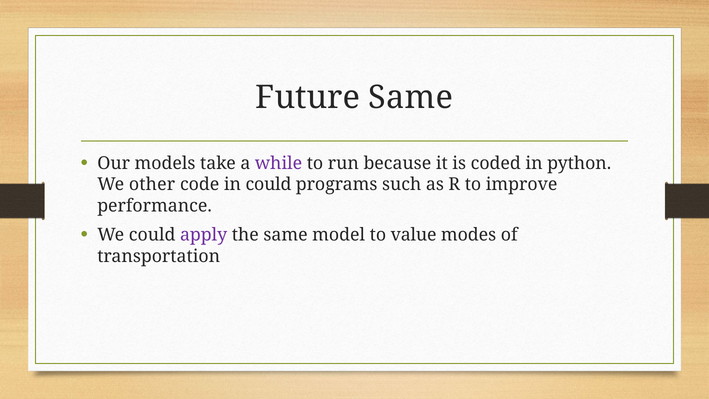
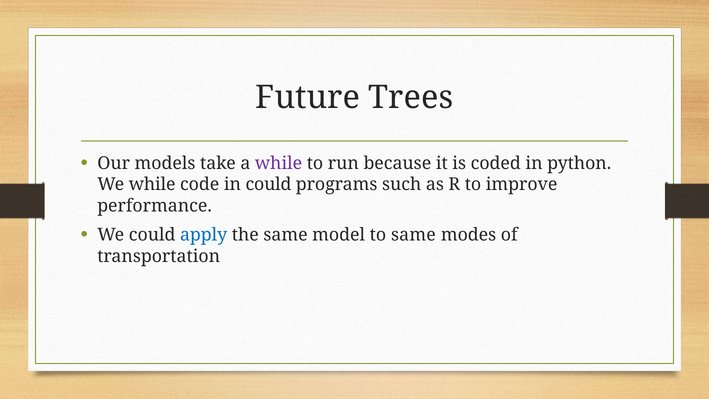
Future Same: Same -> Trees (411, 97)
We other: other -> while (152, 185)
apply colour: purple -> blue (204, 235)
to value: value -> same (413, 235)
